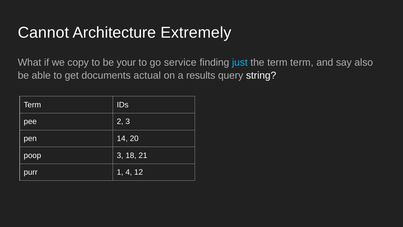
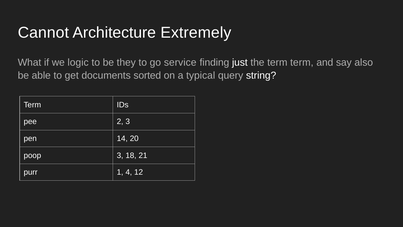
copy: copy -> logic (78, 62)
your: your -> they (126, 62)
just colour: light blue -> white (240, 62)
actual: actual -> sorted (147, 75)
results: results -> typical (201, 75)
